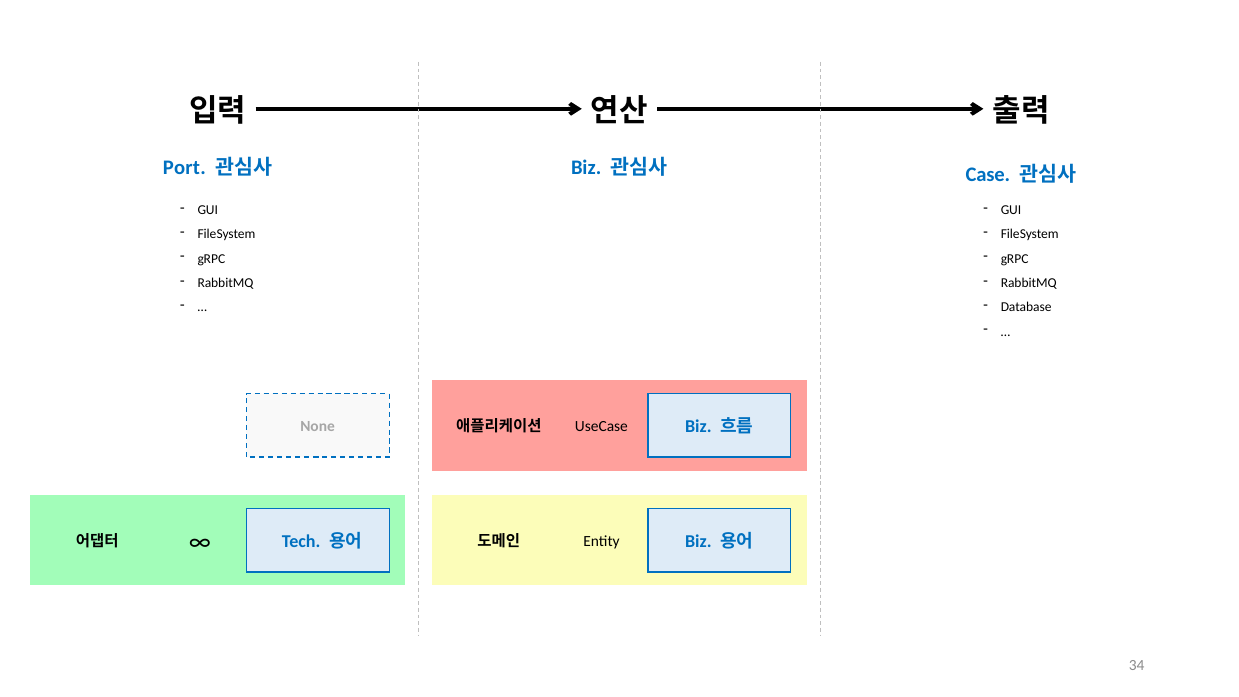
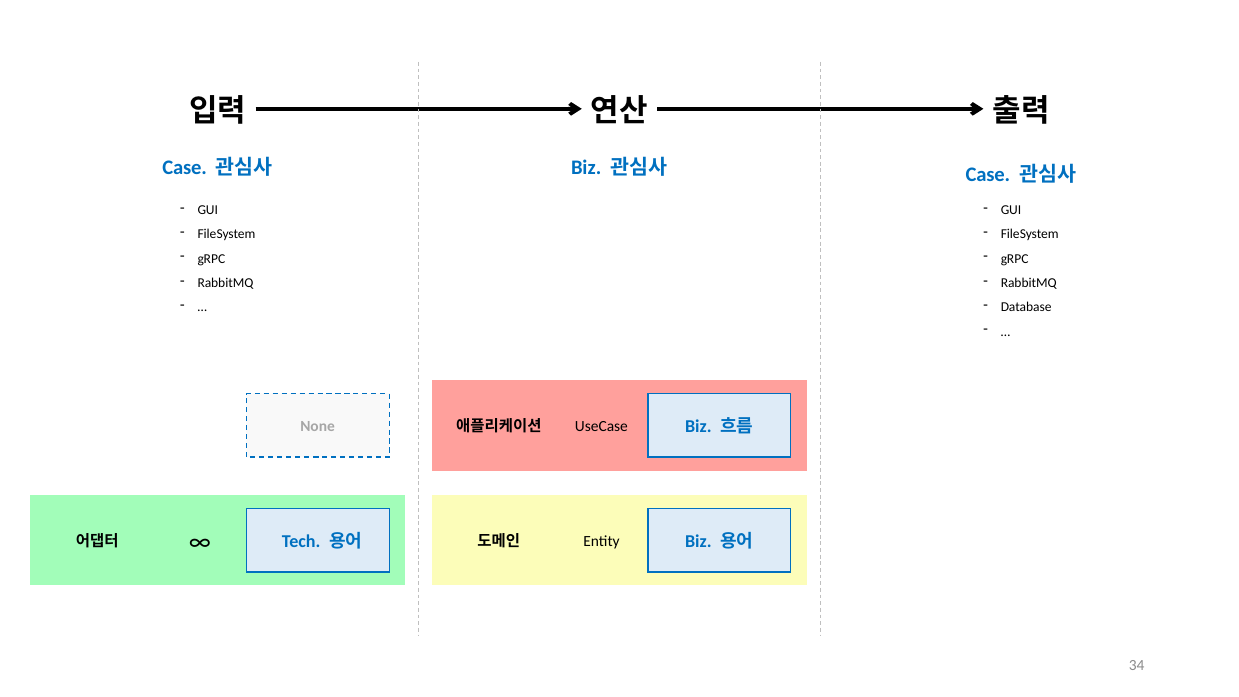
Port: Port -> Case (185, 168)
